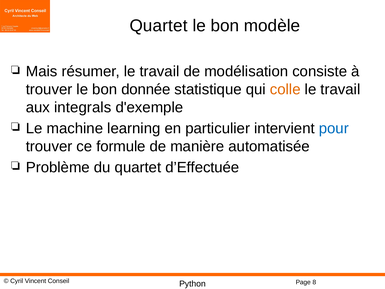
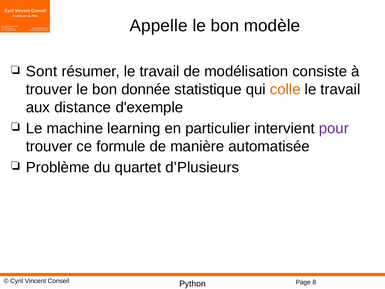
Quartet: Quartet -> Appelle (159, 26)
Mais: Mais -> Sont (42, 71)
integrals: integrals -> distance (83, 107)
pour colour: blue -> purple (334, 128)
d’Effectuée: d’Effectuée -> d’Plusieurs (202, 167)
